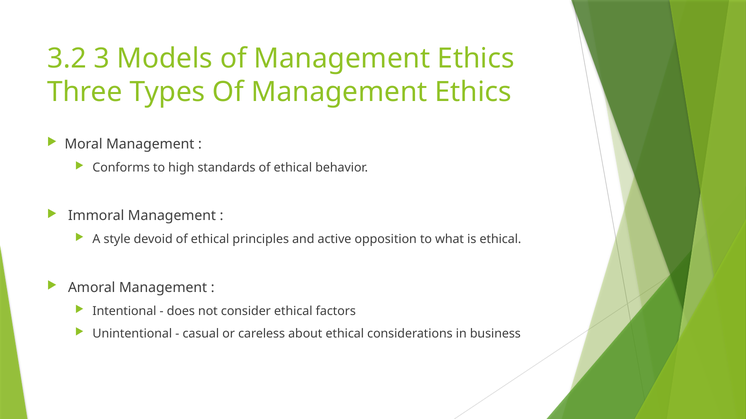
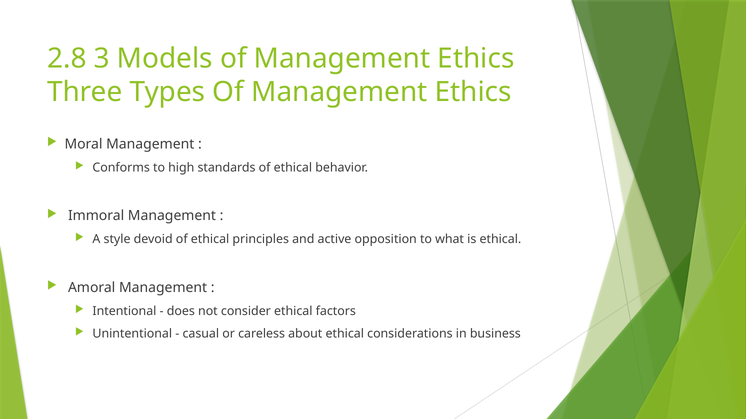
3.2: 3.2 -> 2.8 (67, 59)
